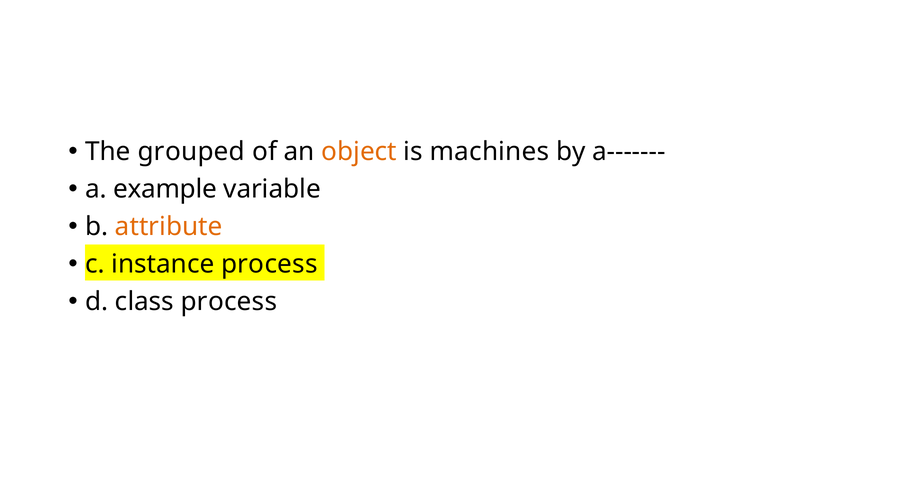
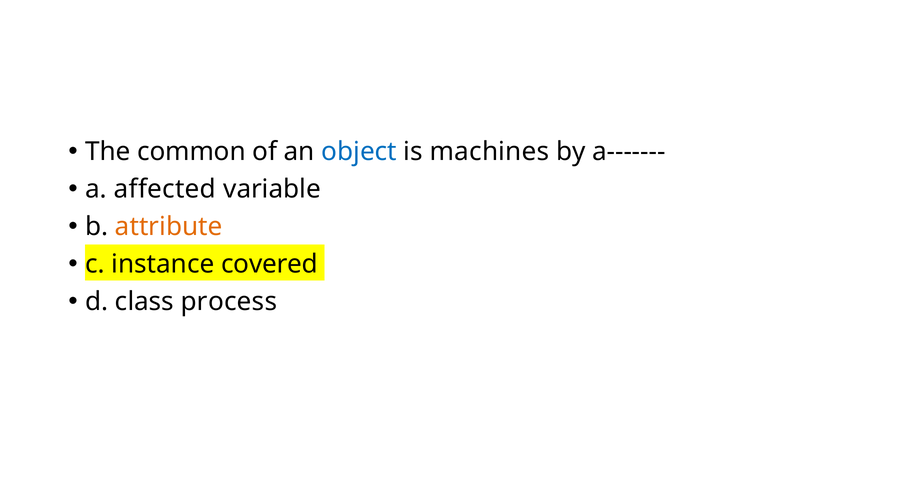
grouped: grouped -> common (192, 152)
object colour: orange -> blue (359, 152)
example: example -> affected (165, 189)
instance process: process -> covered (270, 264)
